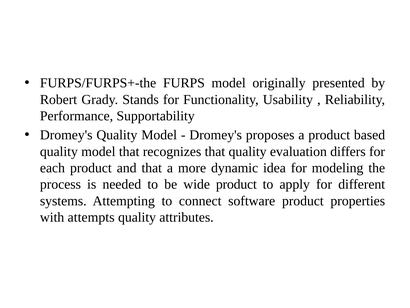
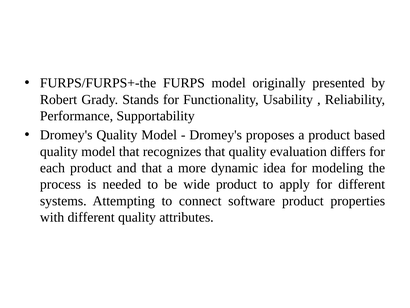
with attempts: attempts -> different (91, 217)
